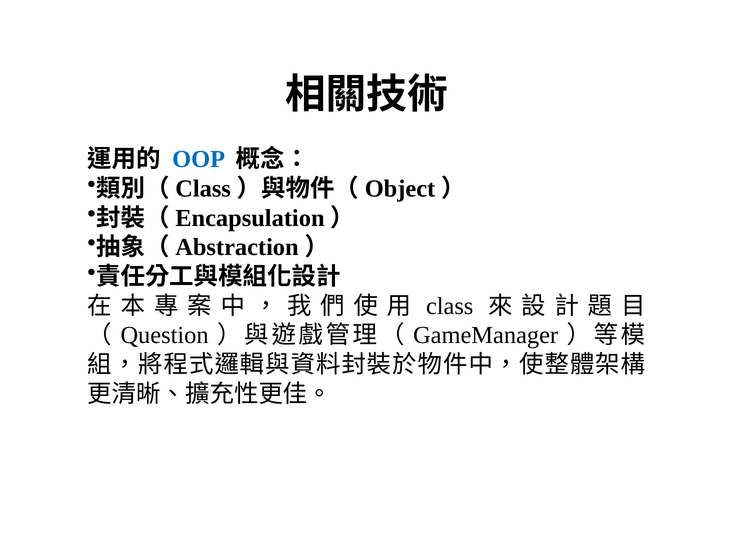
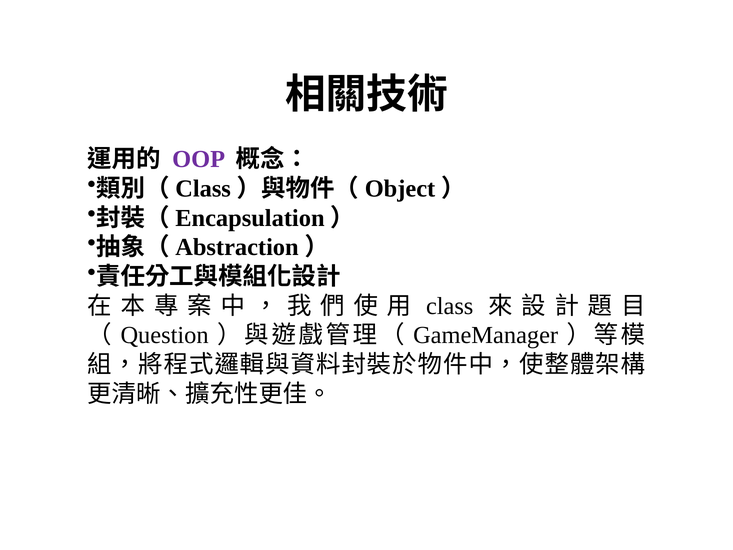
OOP colour: blue -> purple (199, 159)
